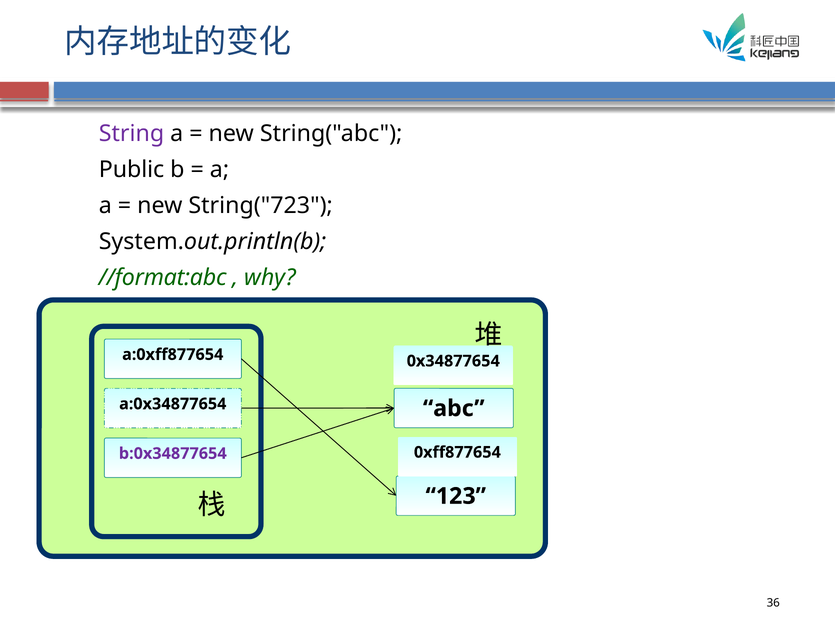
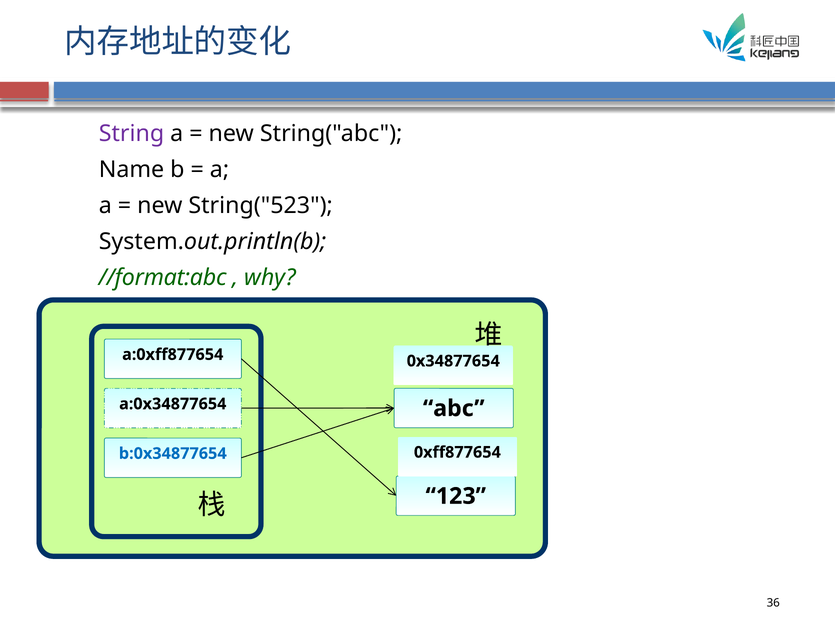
Public: Public -> Name (132, 170)
String("723: String("723 -> String("523 (261, 206)
b:0x34877654 colour: purple -> blue (173, 454)
